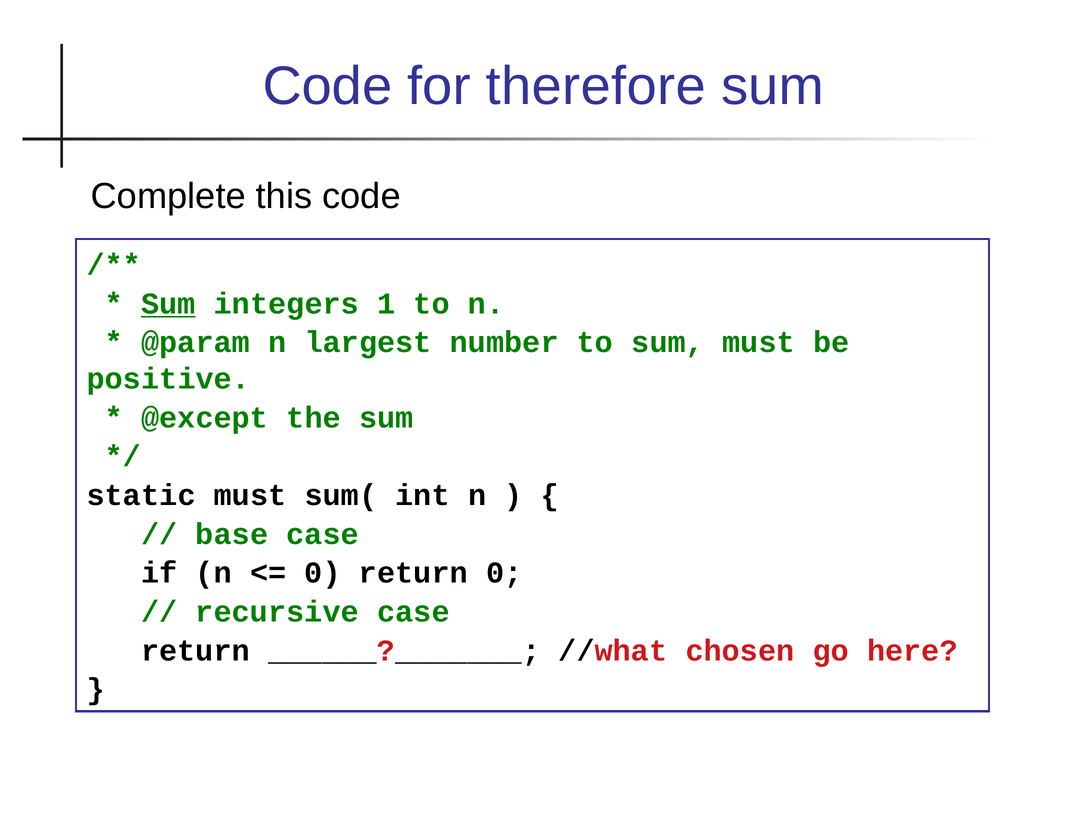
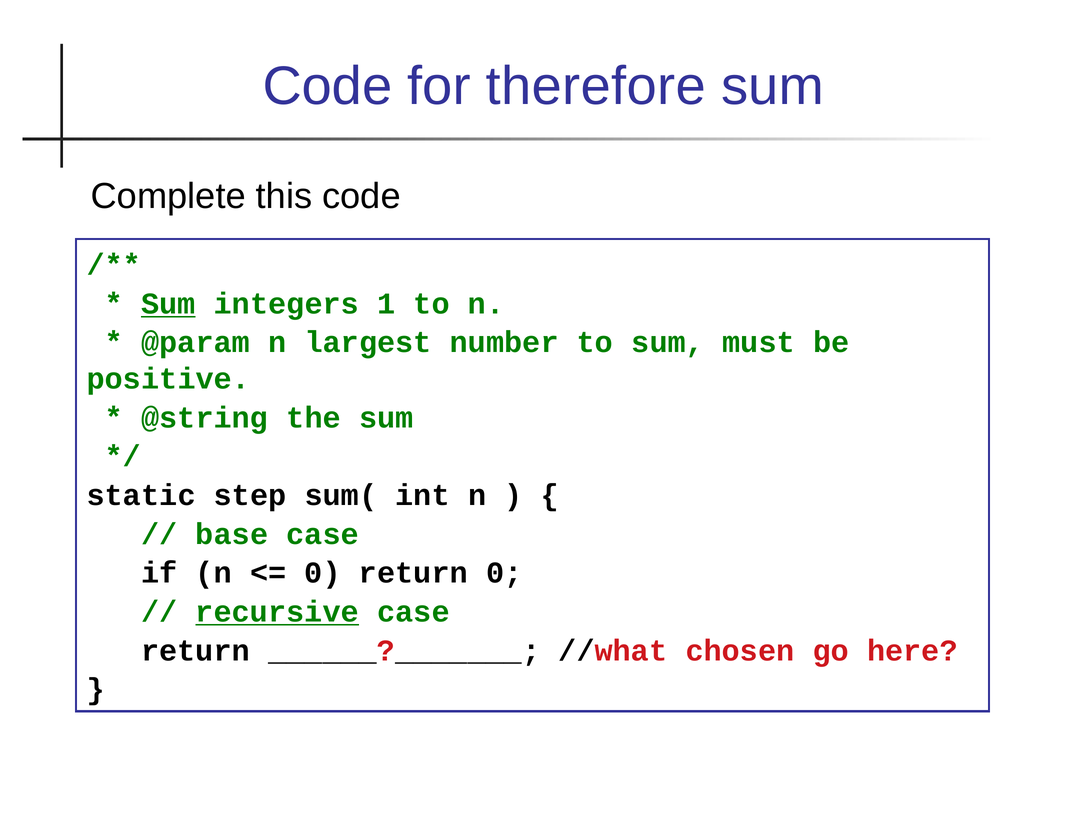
@except: @except -> @string (205, 418)
static must: must -> step (250, 495)
recursive underline: none -> present (277, 612)
